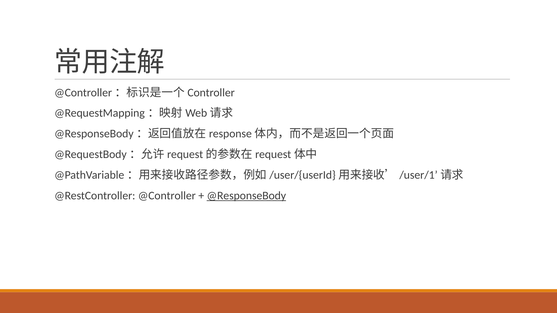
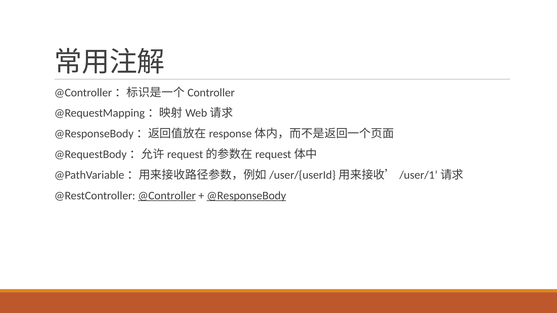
@Controller underline: none -> present (167, 196)
